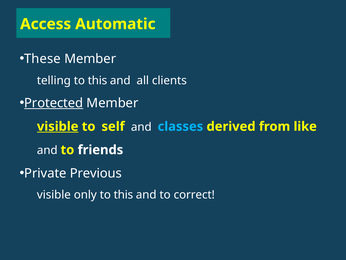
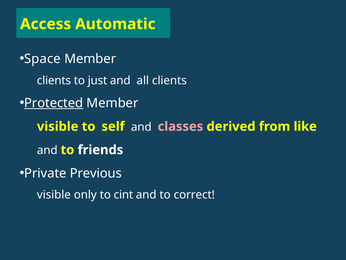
These: These -> Space (42, 59)
telling: telling -> clients (54, 80)
this: this -> just (97, 80)
visible underline: present -> none (58, 126)
classes colour: light blue -> pink (180, 126)
only to this: this -> cint (123, 195)
